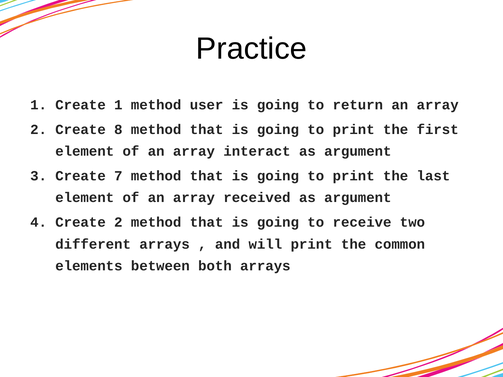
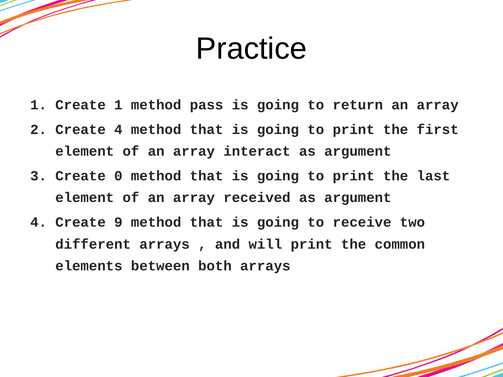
user: user -> pass (207, 105)
Create 8: 8 -> 4 (118, 130)
7: 7 -> 0 (118, 176)
Create 2: 2 -> 9 (118, 222)
